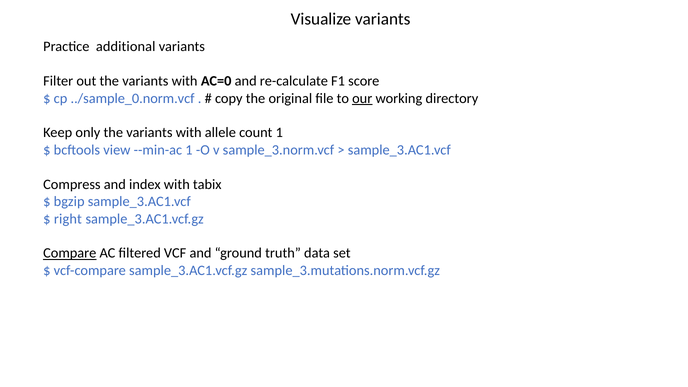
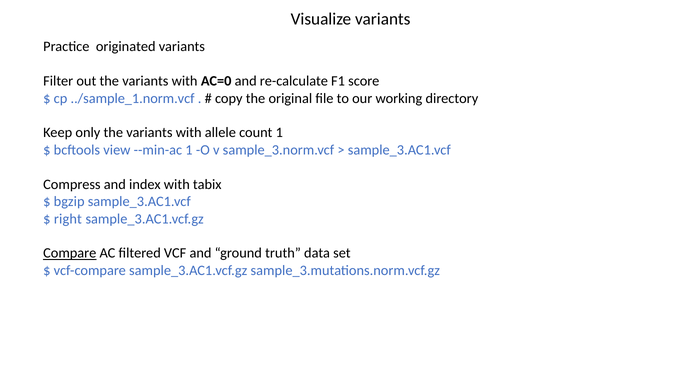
additional: additional -> originated (126, 47)
../sample_0.norm.vcf: ../sample_0.norm.vcf -> ../sample_1.norm.vcf (133, 98)
our underline: present -> none (362, 98)
